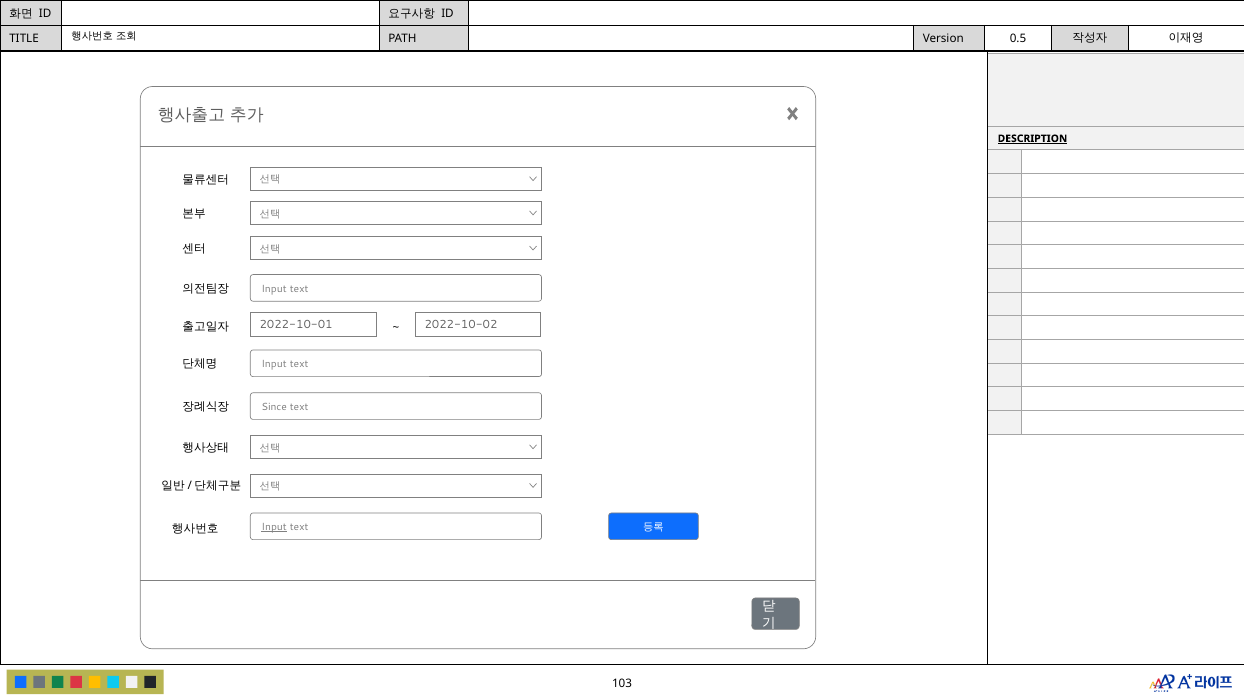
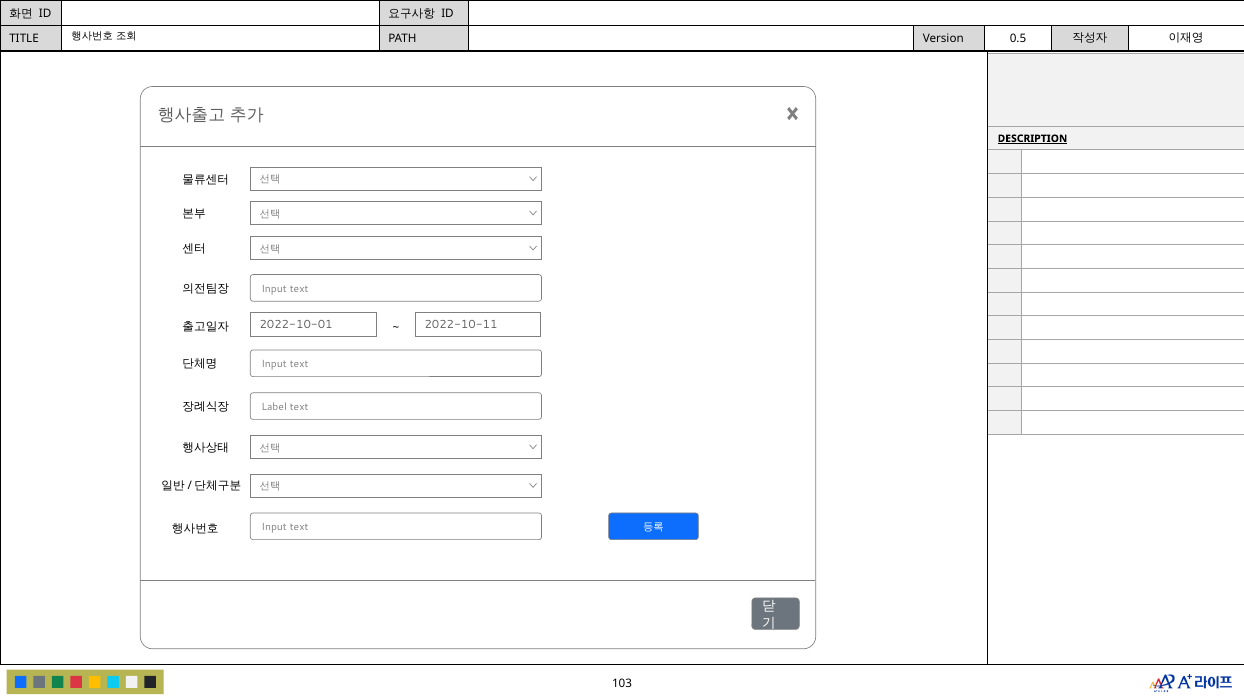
2022-10-02: 2022-10-02 -> 2022-10-11 (461, 325)
Since: Since -> Label (274, 407)
Input underline: present -> none (274, 527)
